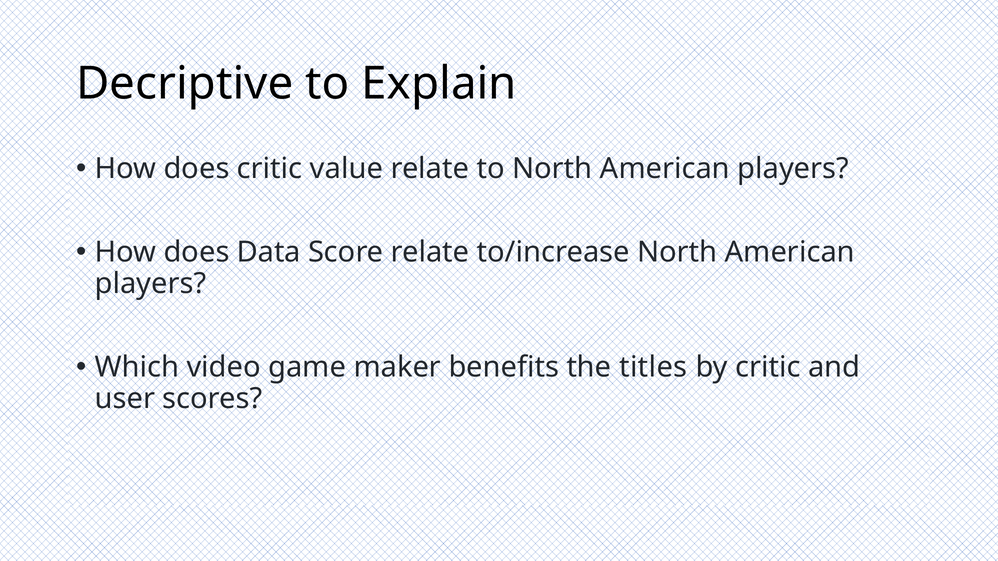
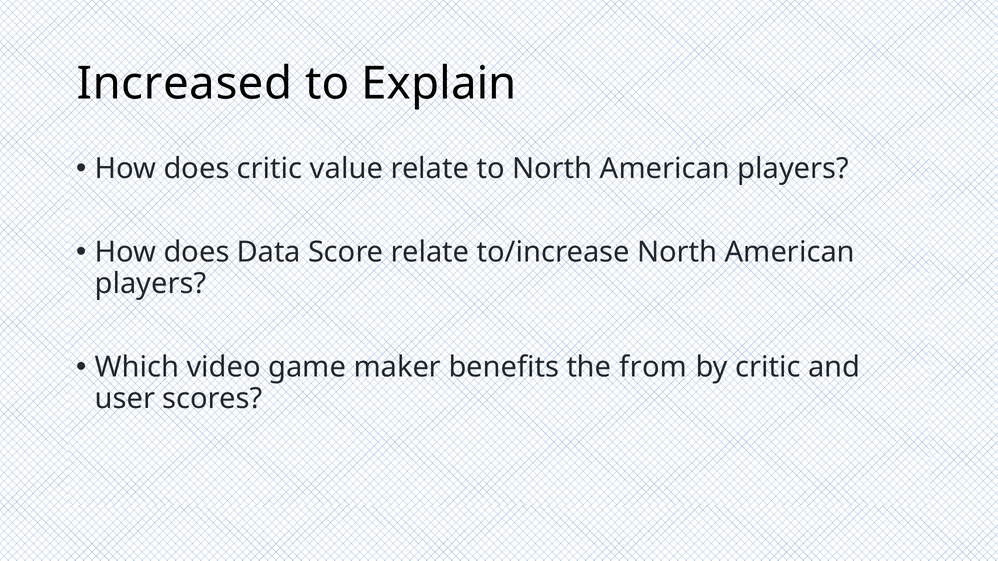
Decriptive: Decriptive -> Increased (185, 84)
titles: titles -> from (653, 368)
